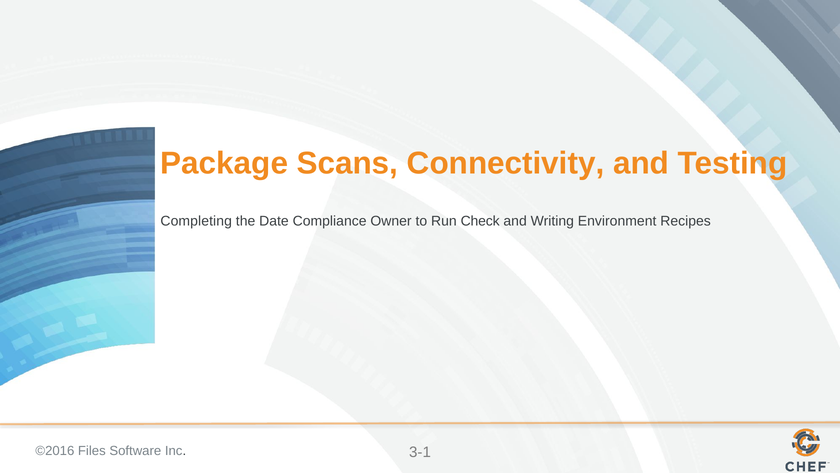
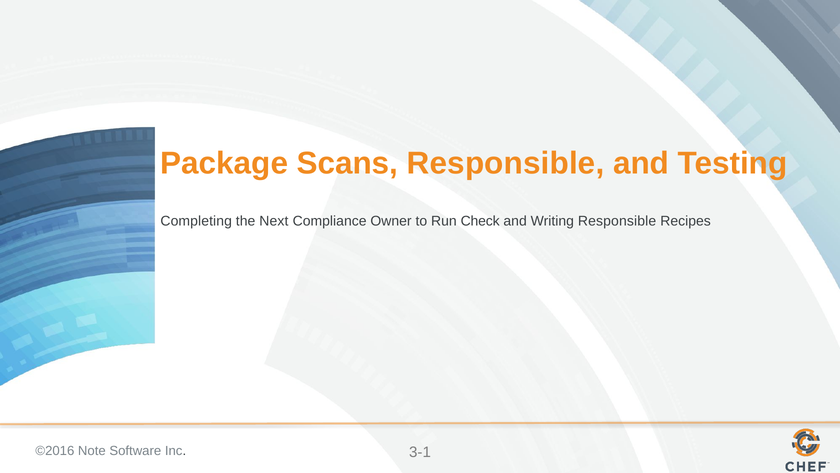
Scans Connectivity: Connectivity -> Responsible (506, 163)
Date: Date -> Next (274, 221)
Writing Environment: Environment -> Responsible (617, 221)
Files: Files -> Note (92, 451)
